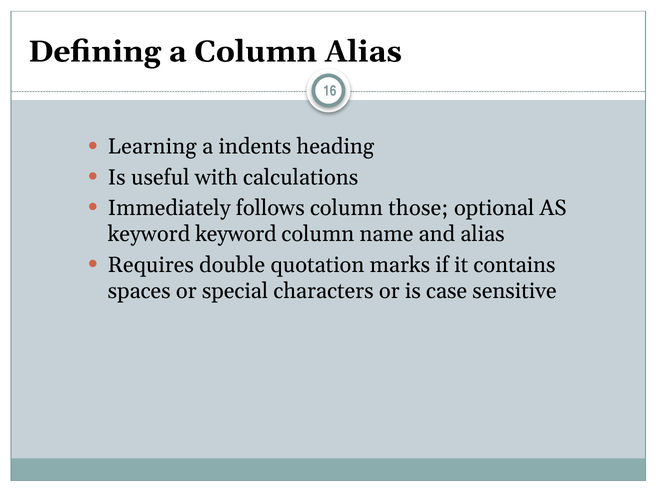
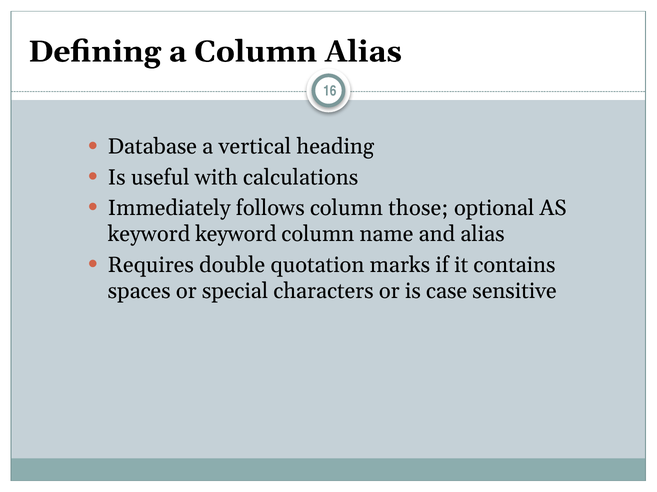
Learning: Learning -> Database (152, 147)
indents: indents -> vertical (255, 147)
